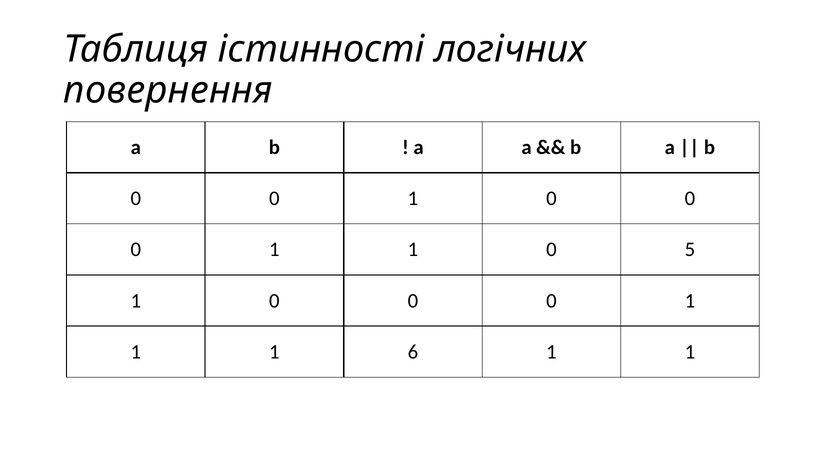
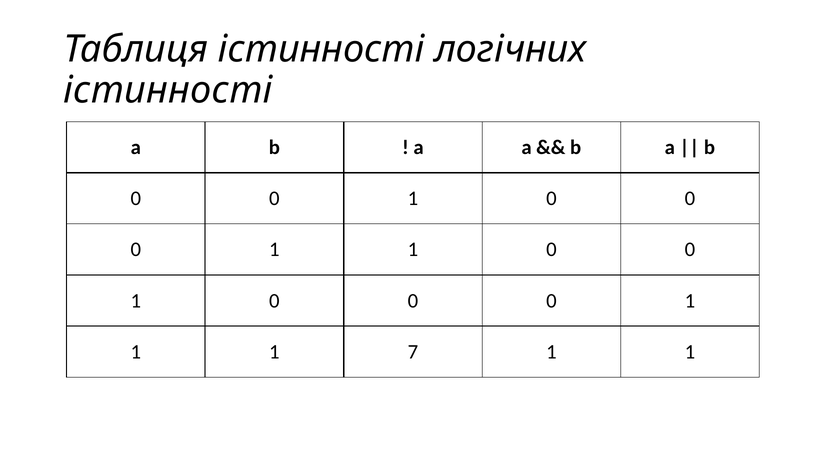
повернення: повернення -> істинності (168, 90)
1 1 0 5: 5 -> 0 (690, 250)
6: 6 -> 7 (413, 352)
